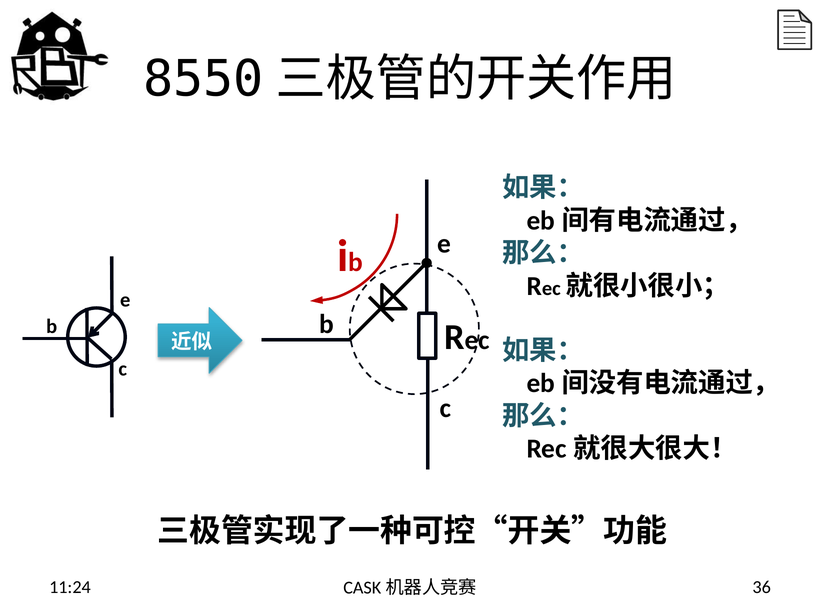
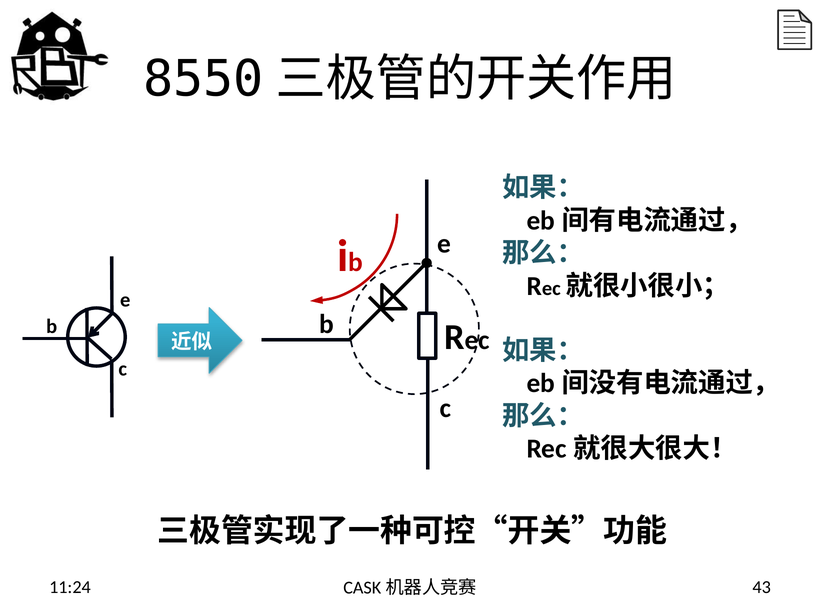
36: 36 -> 43 (762, 587)
